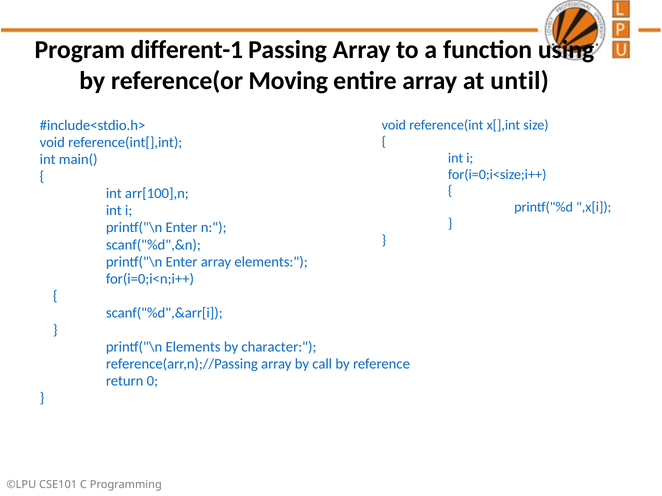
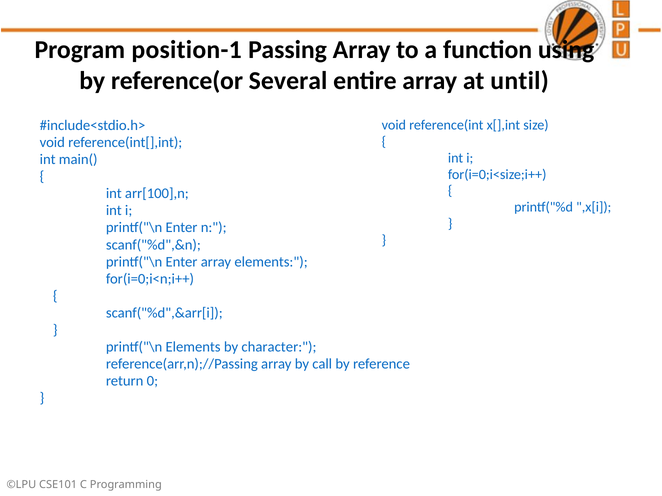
different-1: different-1 -> position-1 (187, 50)
Moving: Moving -> Several (288, 81)
